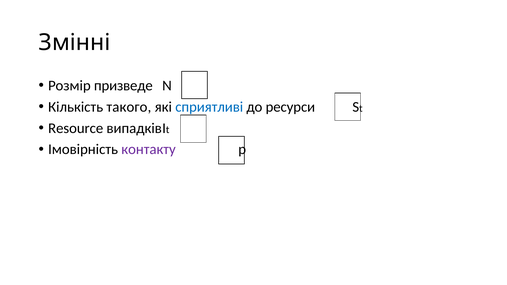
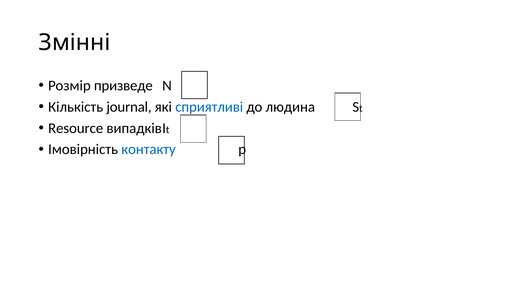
такого: такого -> journal (129, 107)
ресурси: ресурси -> людина (290, 107)
контакту colour: purple -> blue (149, 149)
